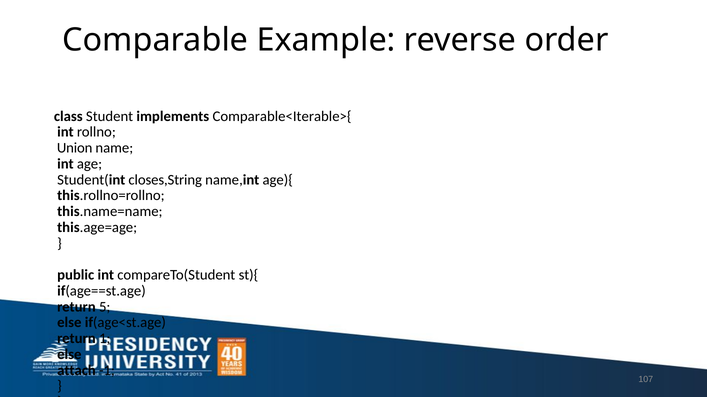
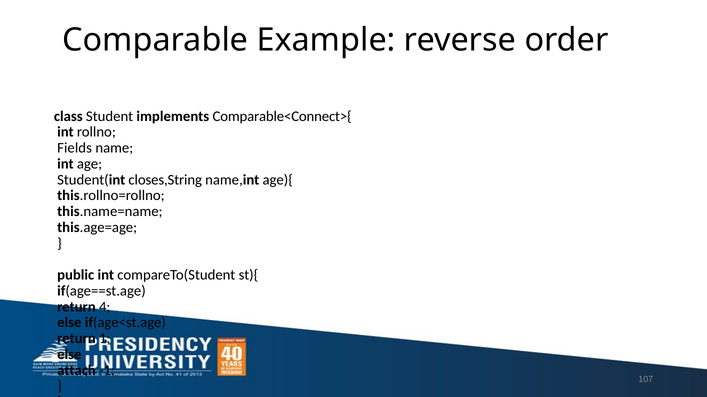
Comparable<Iterable>{: Comparable<Iterable>{ -> Comparable<Connect>{ (282, 116)
Union: Union -> Fields (75, 148)
5: 5 -> 4 (105, 307)
